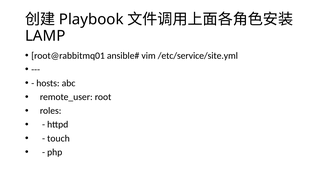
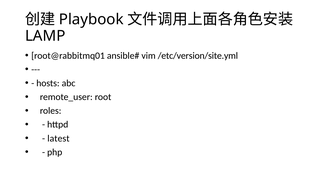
/etc/service/site.yml: /etc/service/site.yml -> /etc/version/site.yml (198, 56)
touch: touch -> latest (58, 138)
